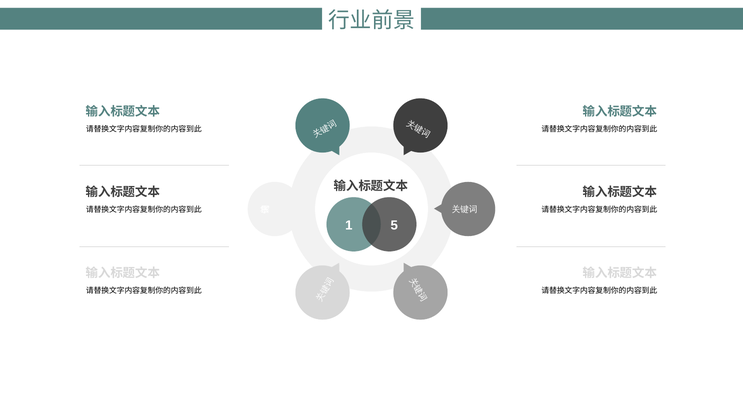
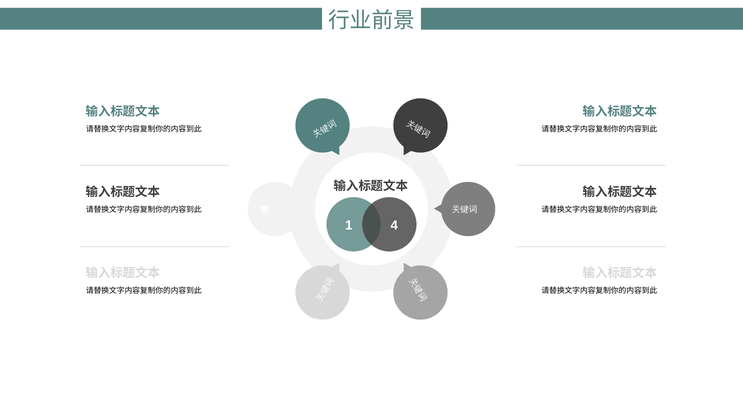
5: 5 -> 4 (394, 225)
